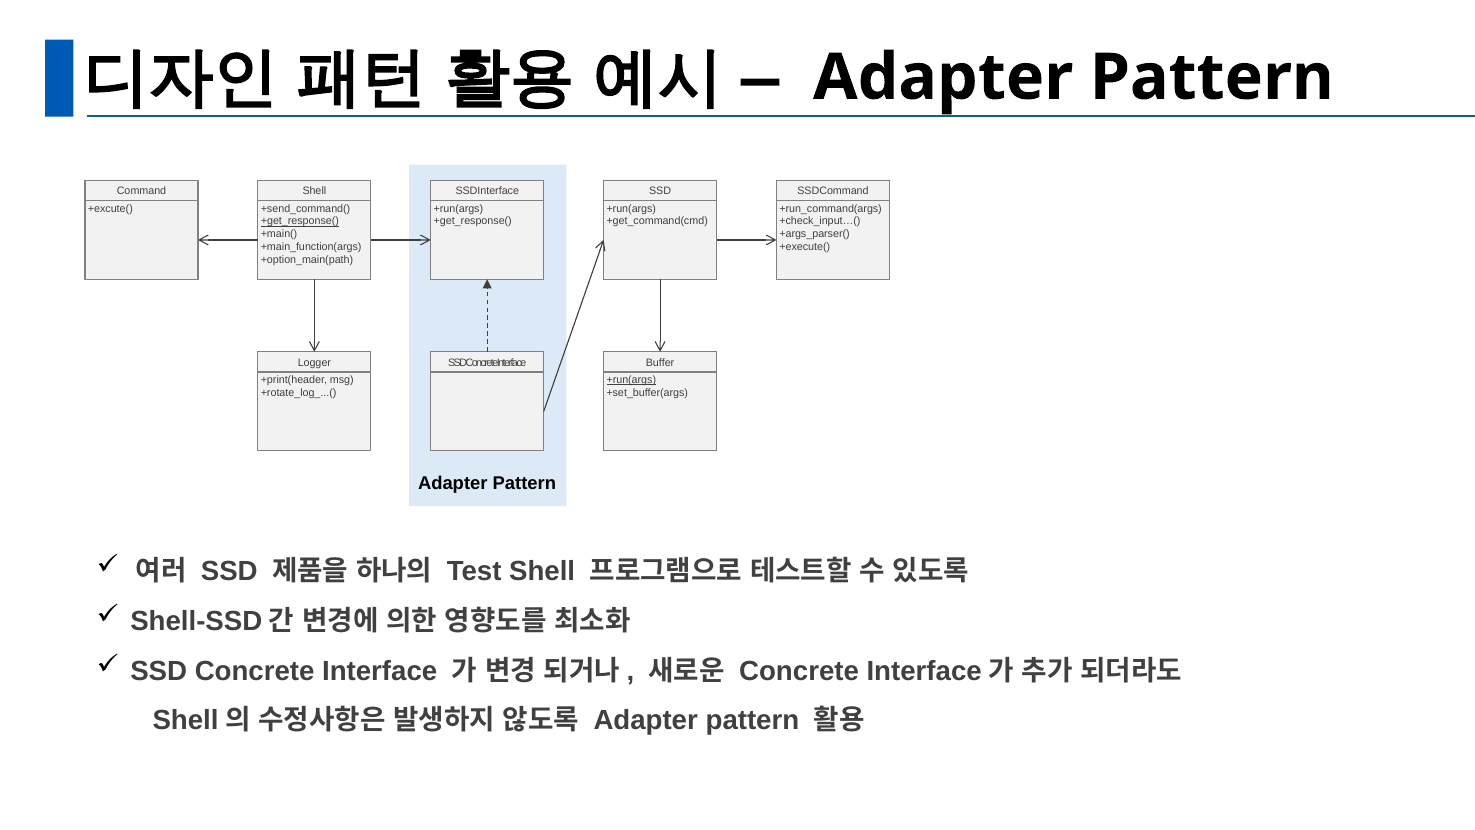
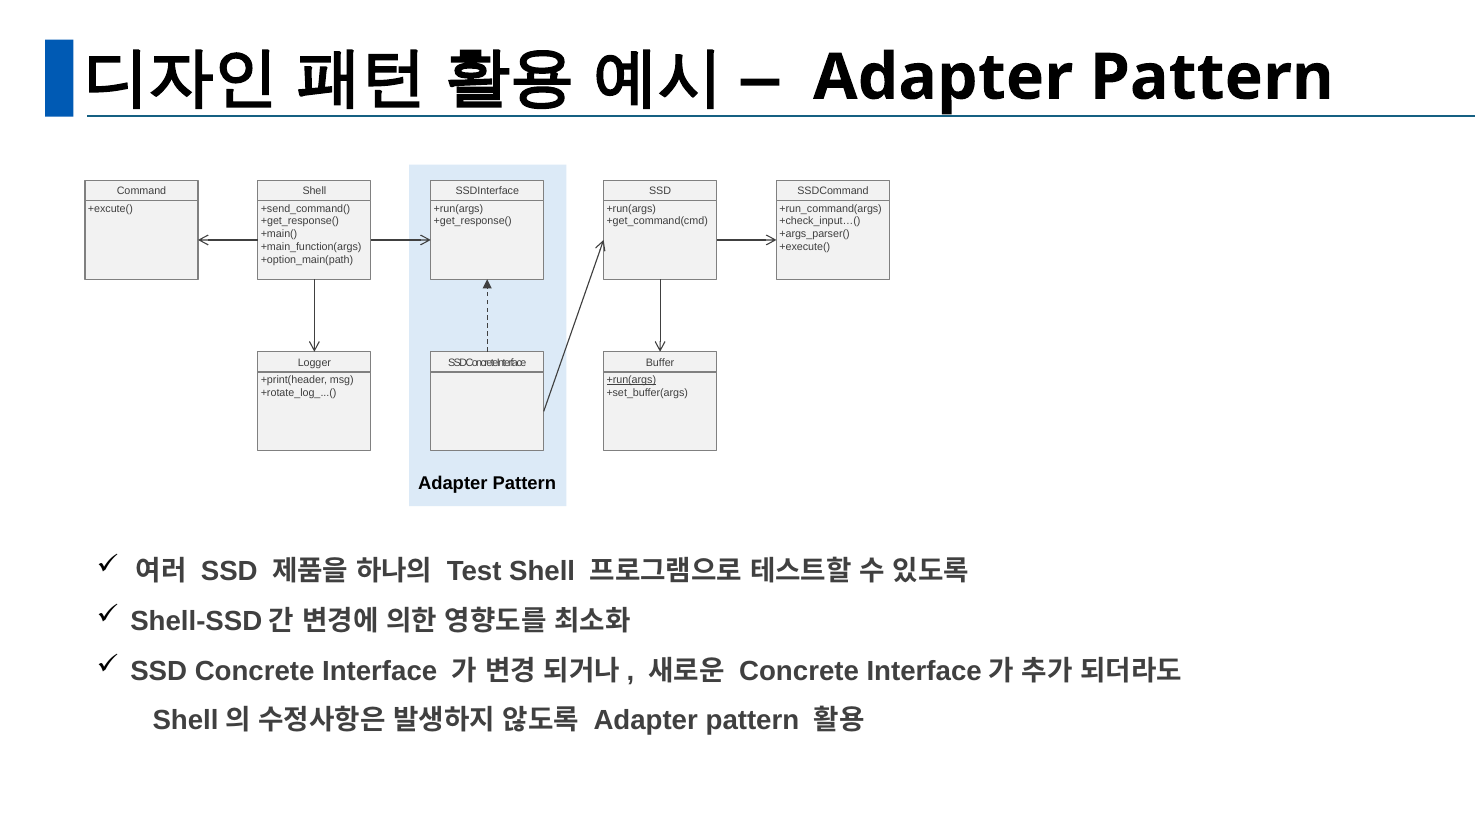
+get_response( underline: present -> none (300, 221)
